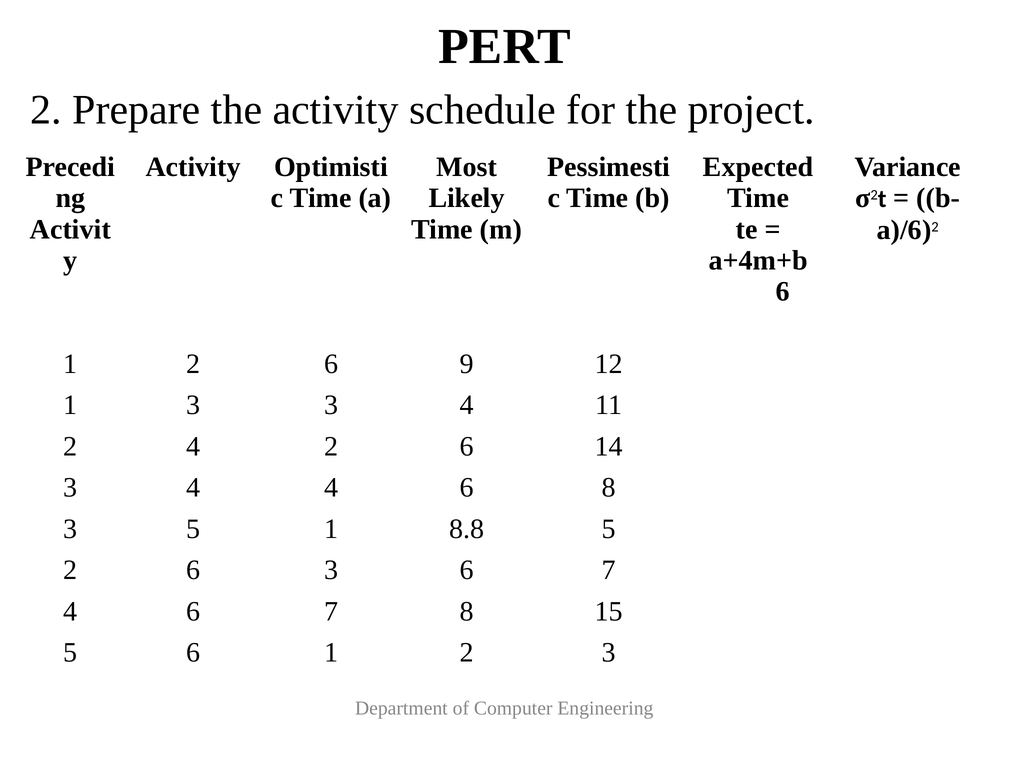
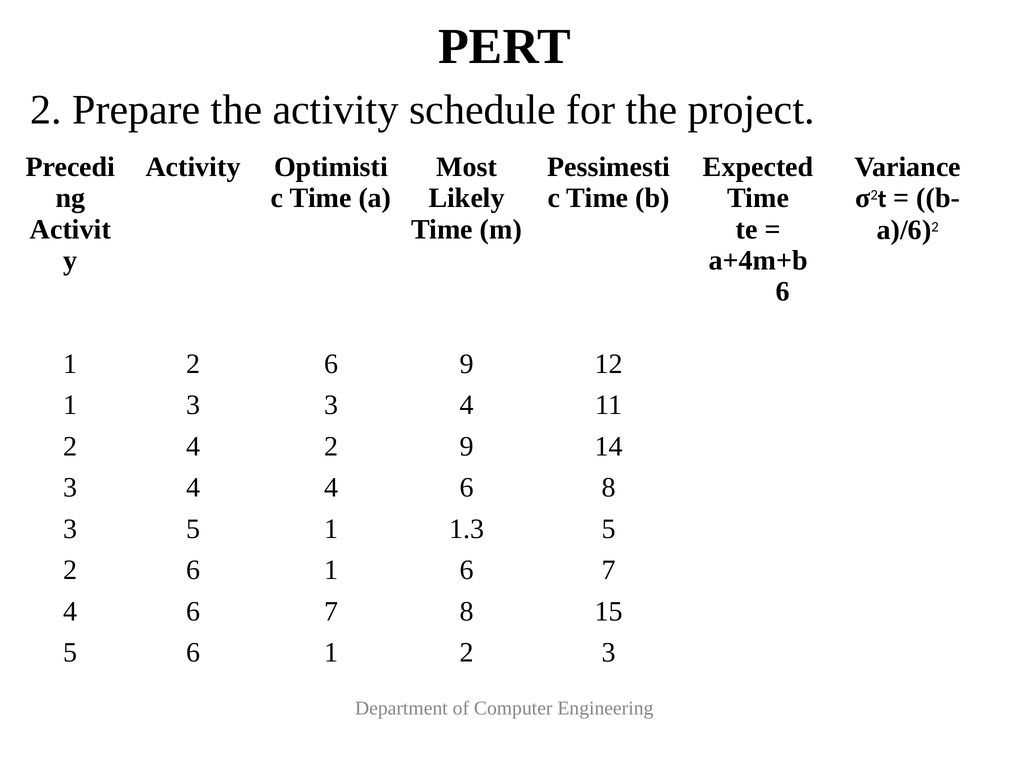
4 2 6: 6 -> 9 (467, 446)
8.8: 8.8 -> 1.3 (467, 529)
2 6 3: 3 -> 1 (331, 570)
